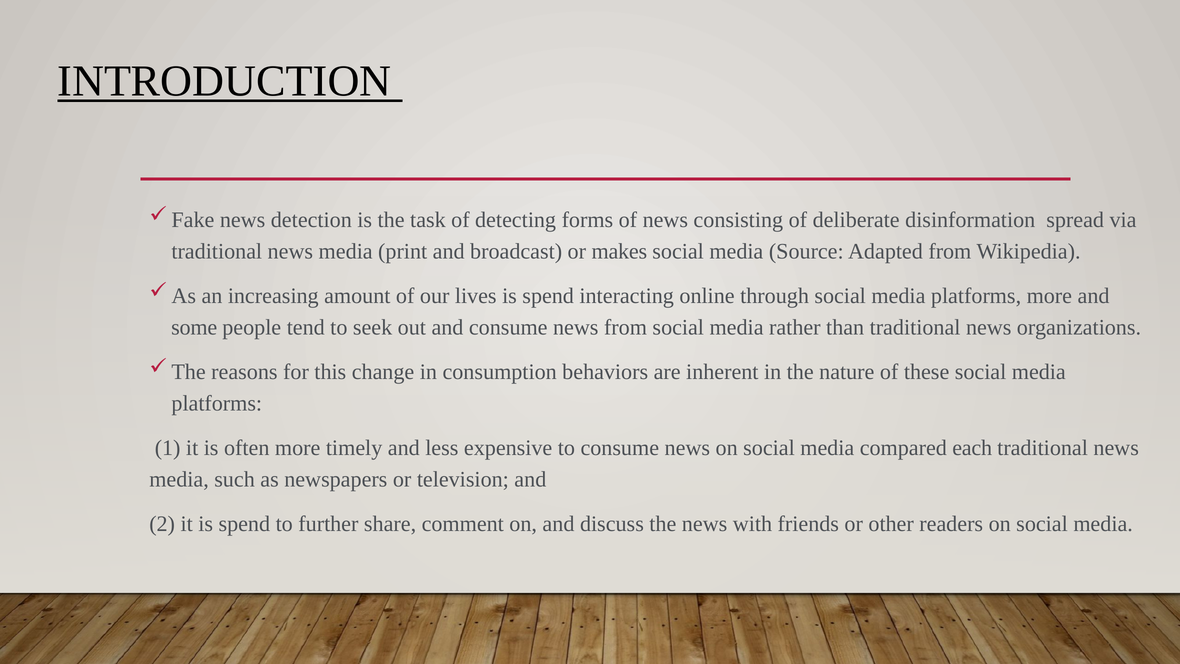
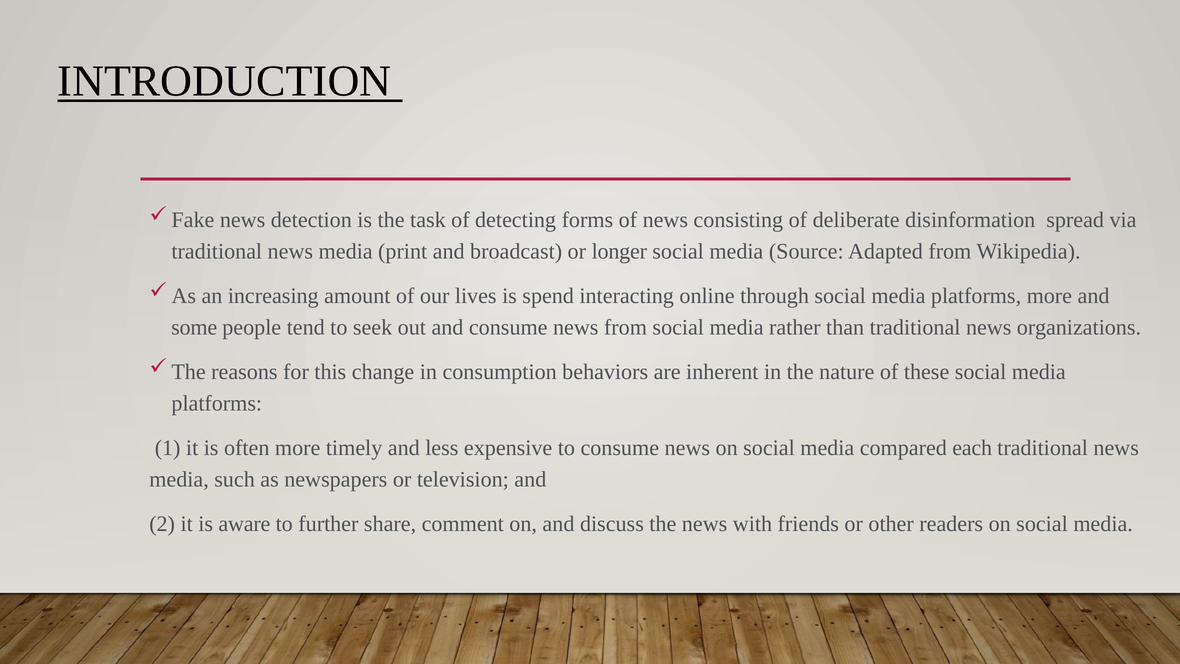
makes: makes -> longer (619, 251)
it is spend: spend -> aware (244, 524)
